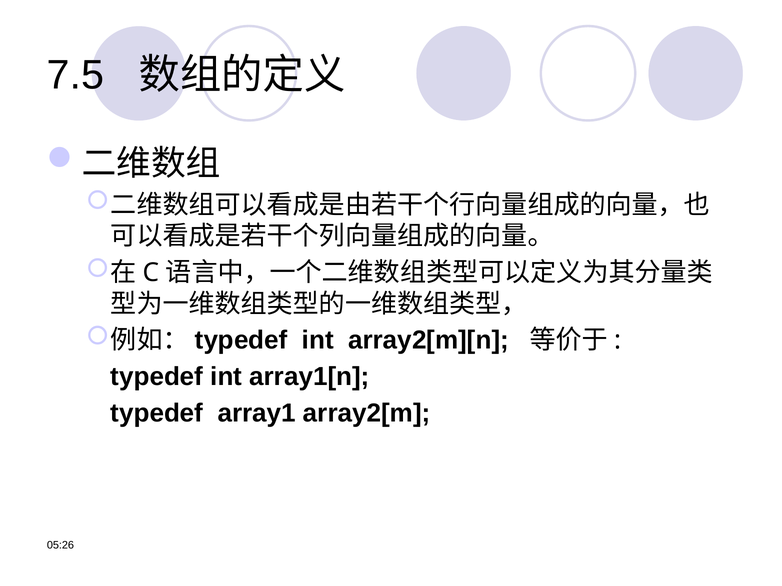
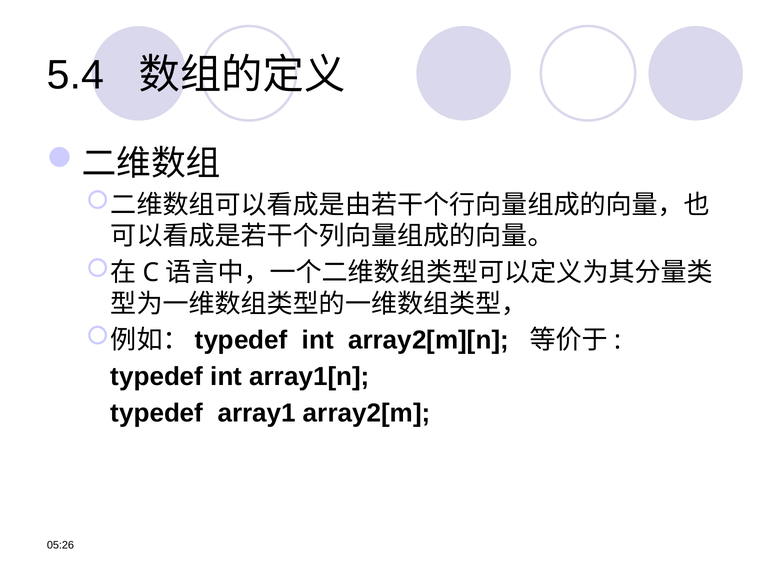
7.5: 7.5 -> 5.4 (76, 75)
